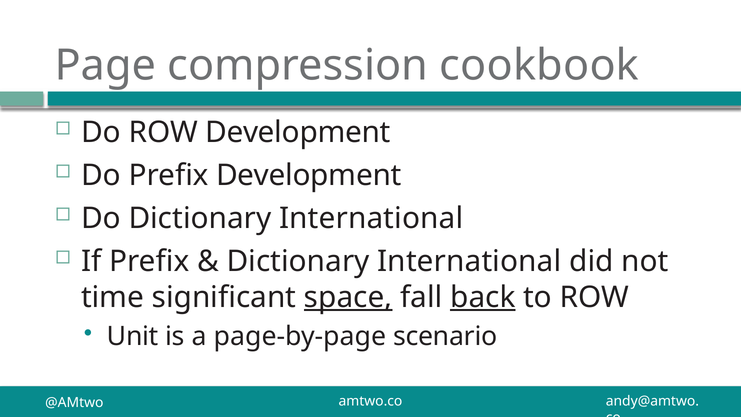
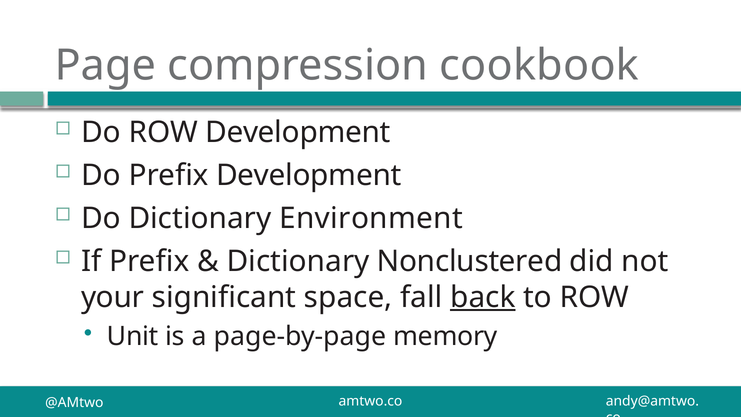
Do Dictionary International: International -> Environment (371, 218)
International: International -> Nonclustered (470, 261)
time: time -> your (113, 297)
space underline: present -> none (348, 297)
scenario: scenario -> memory (445, 336)
